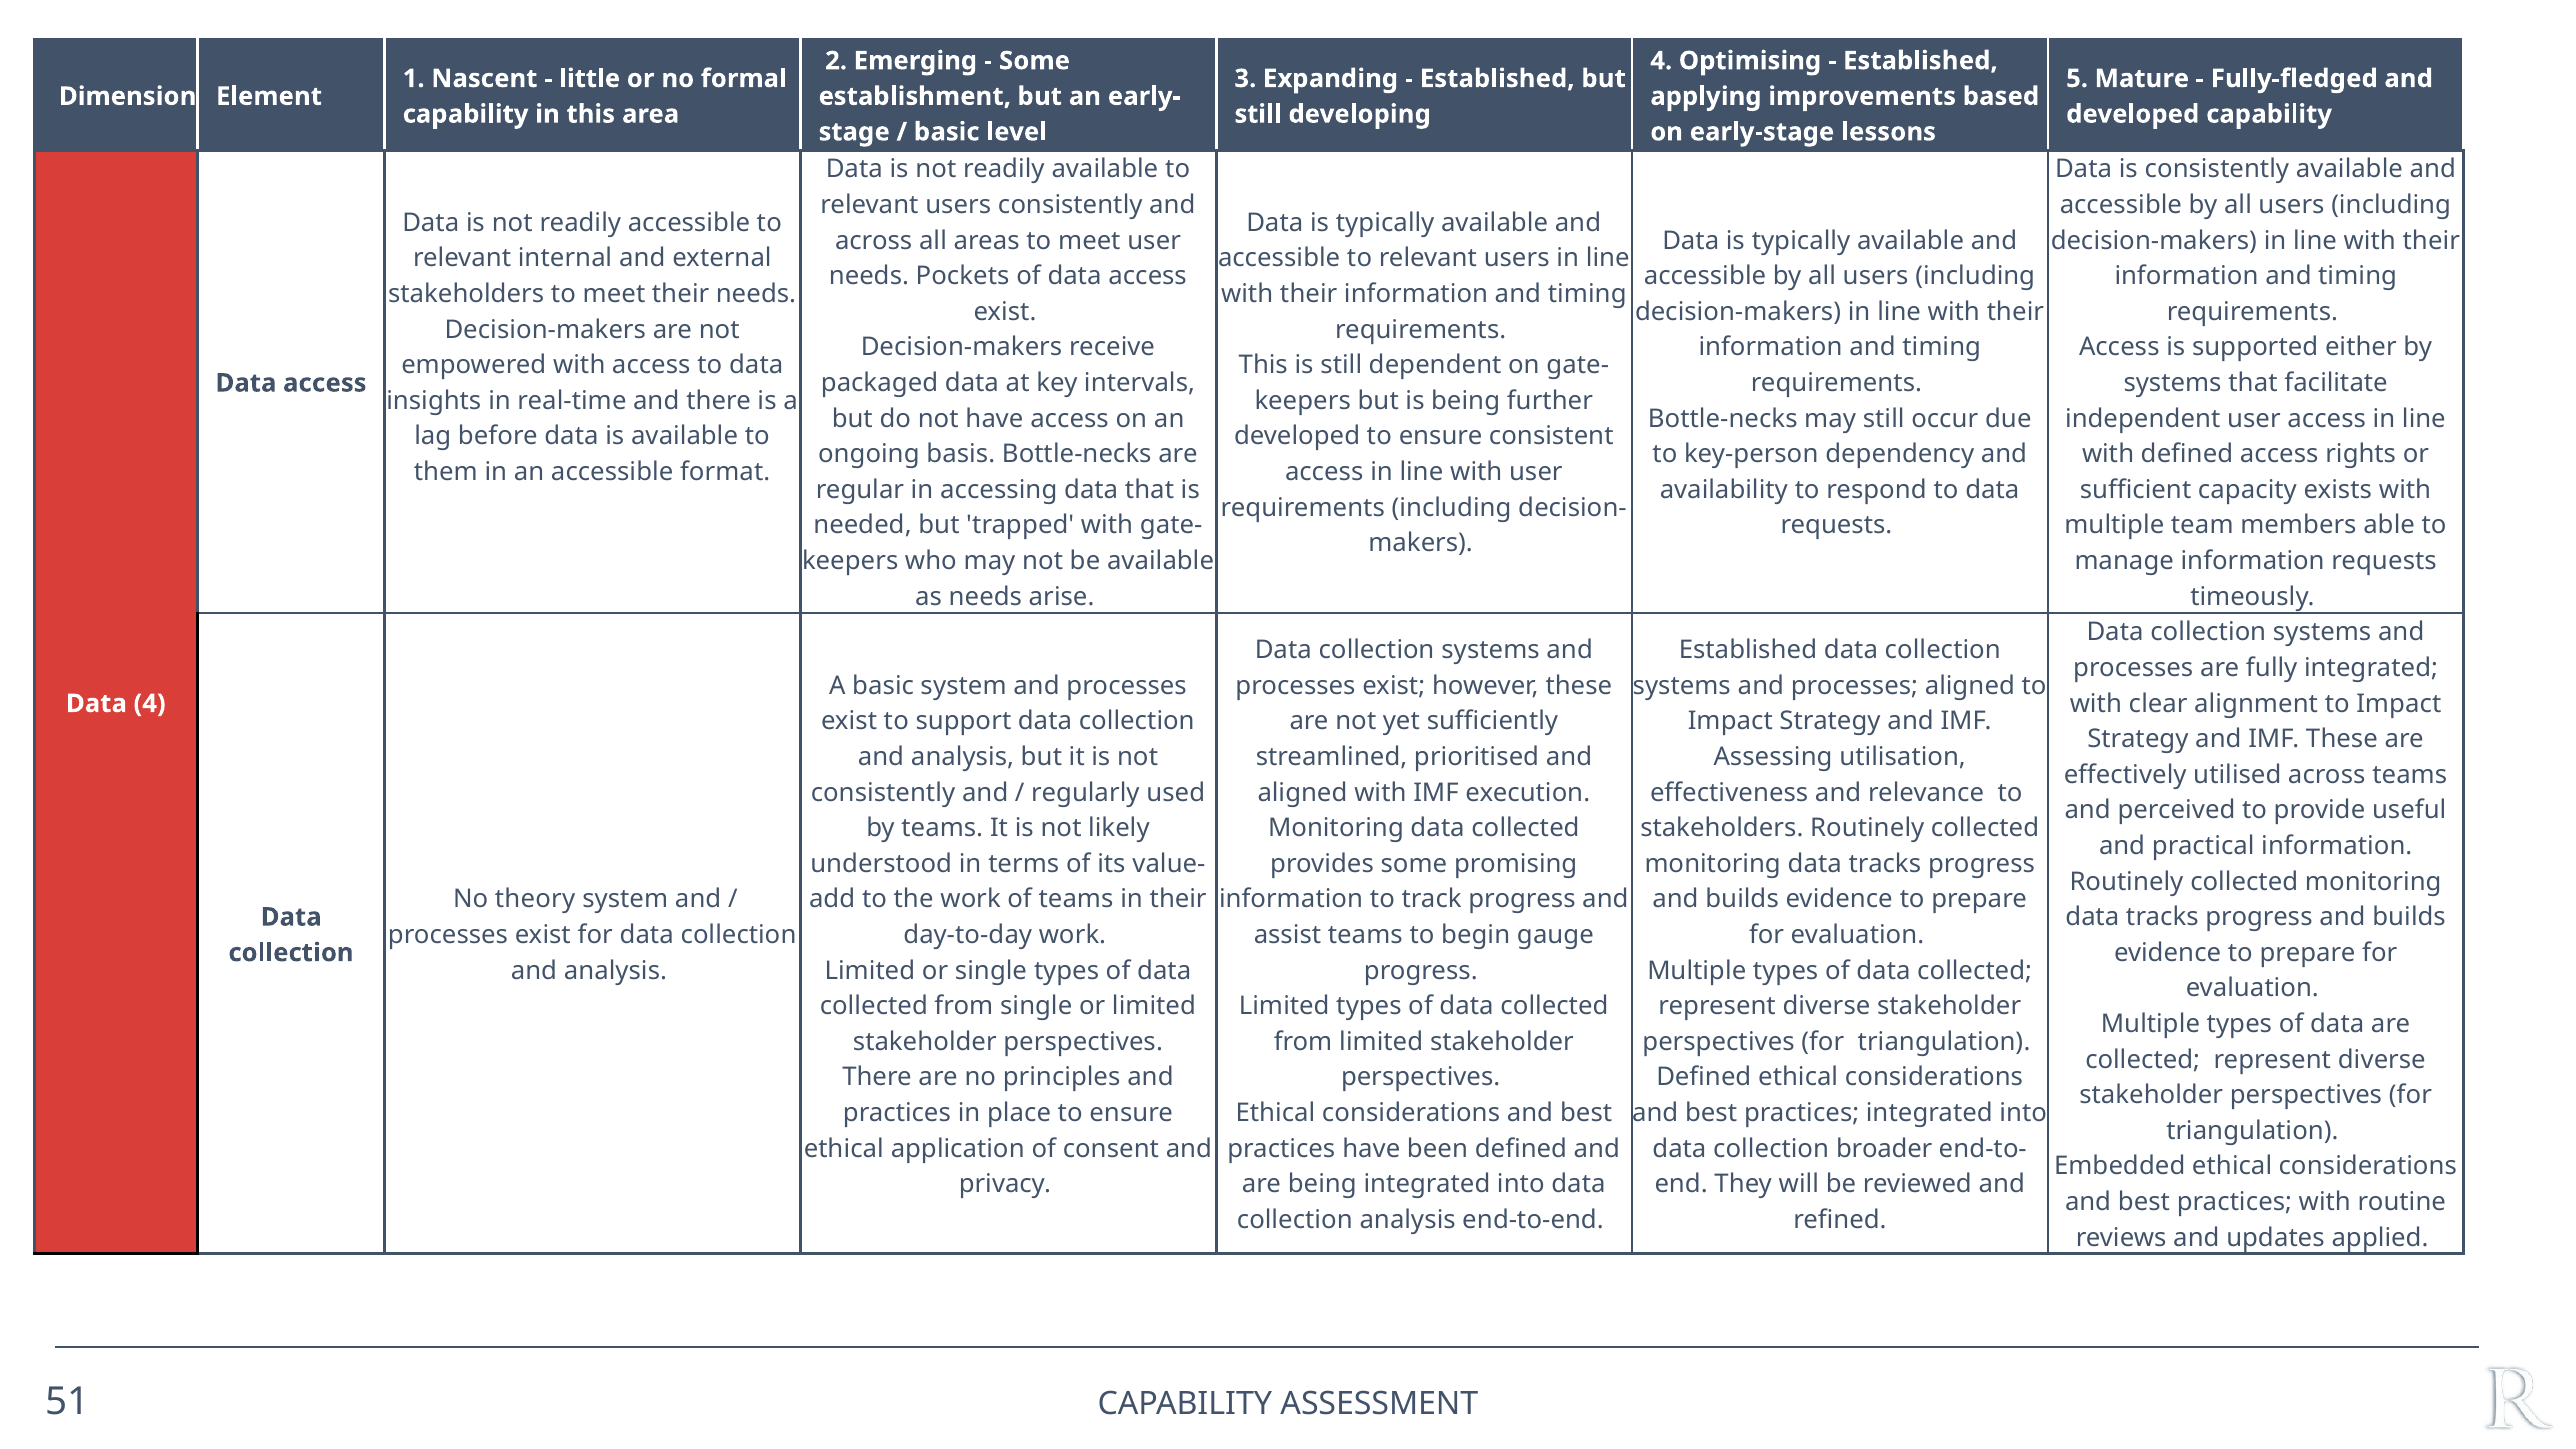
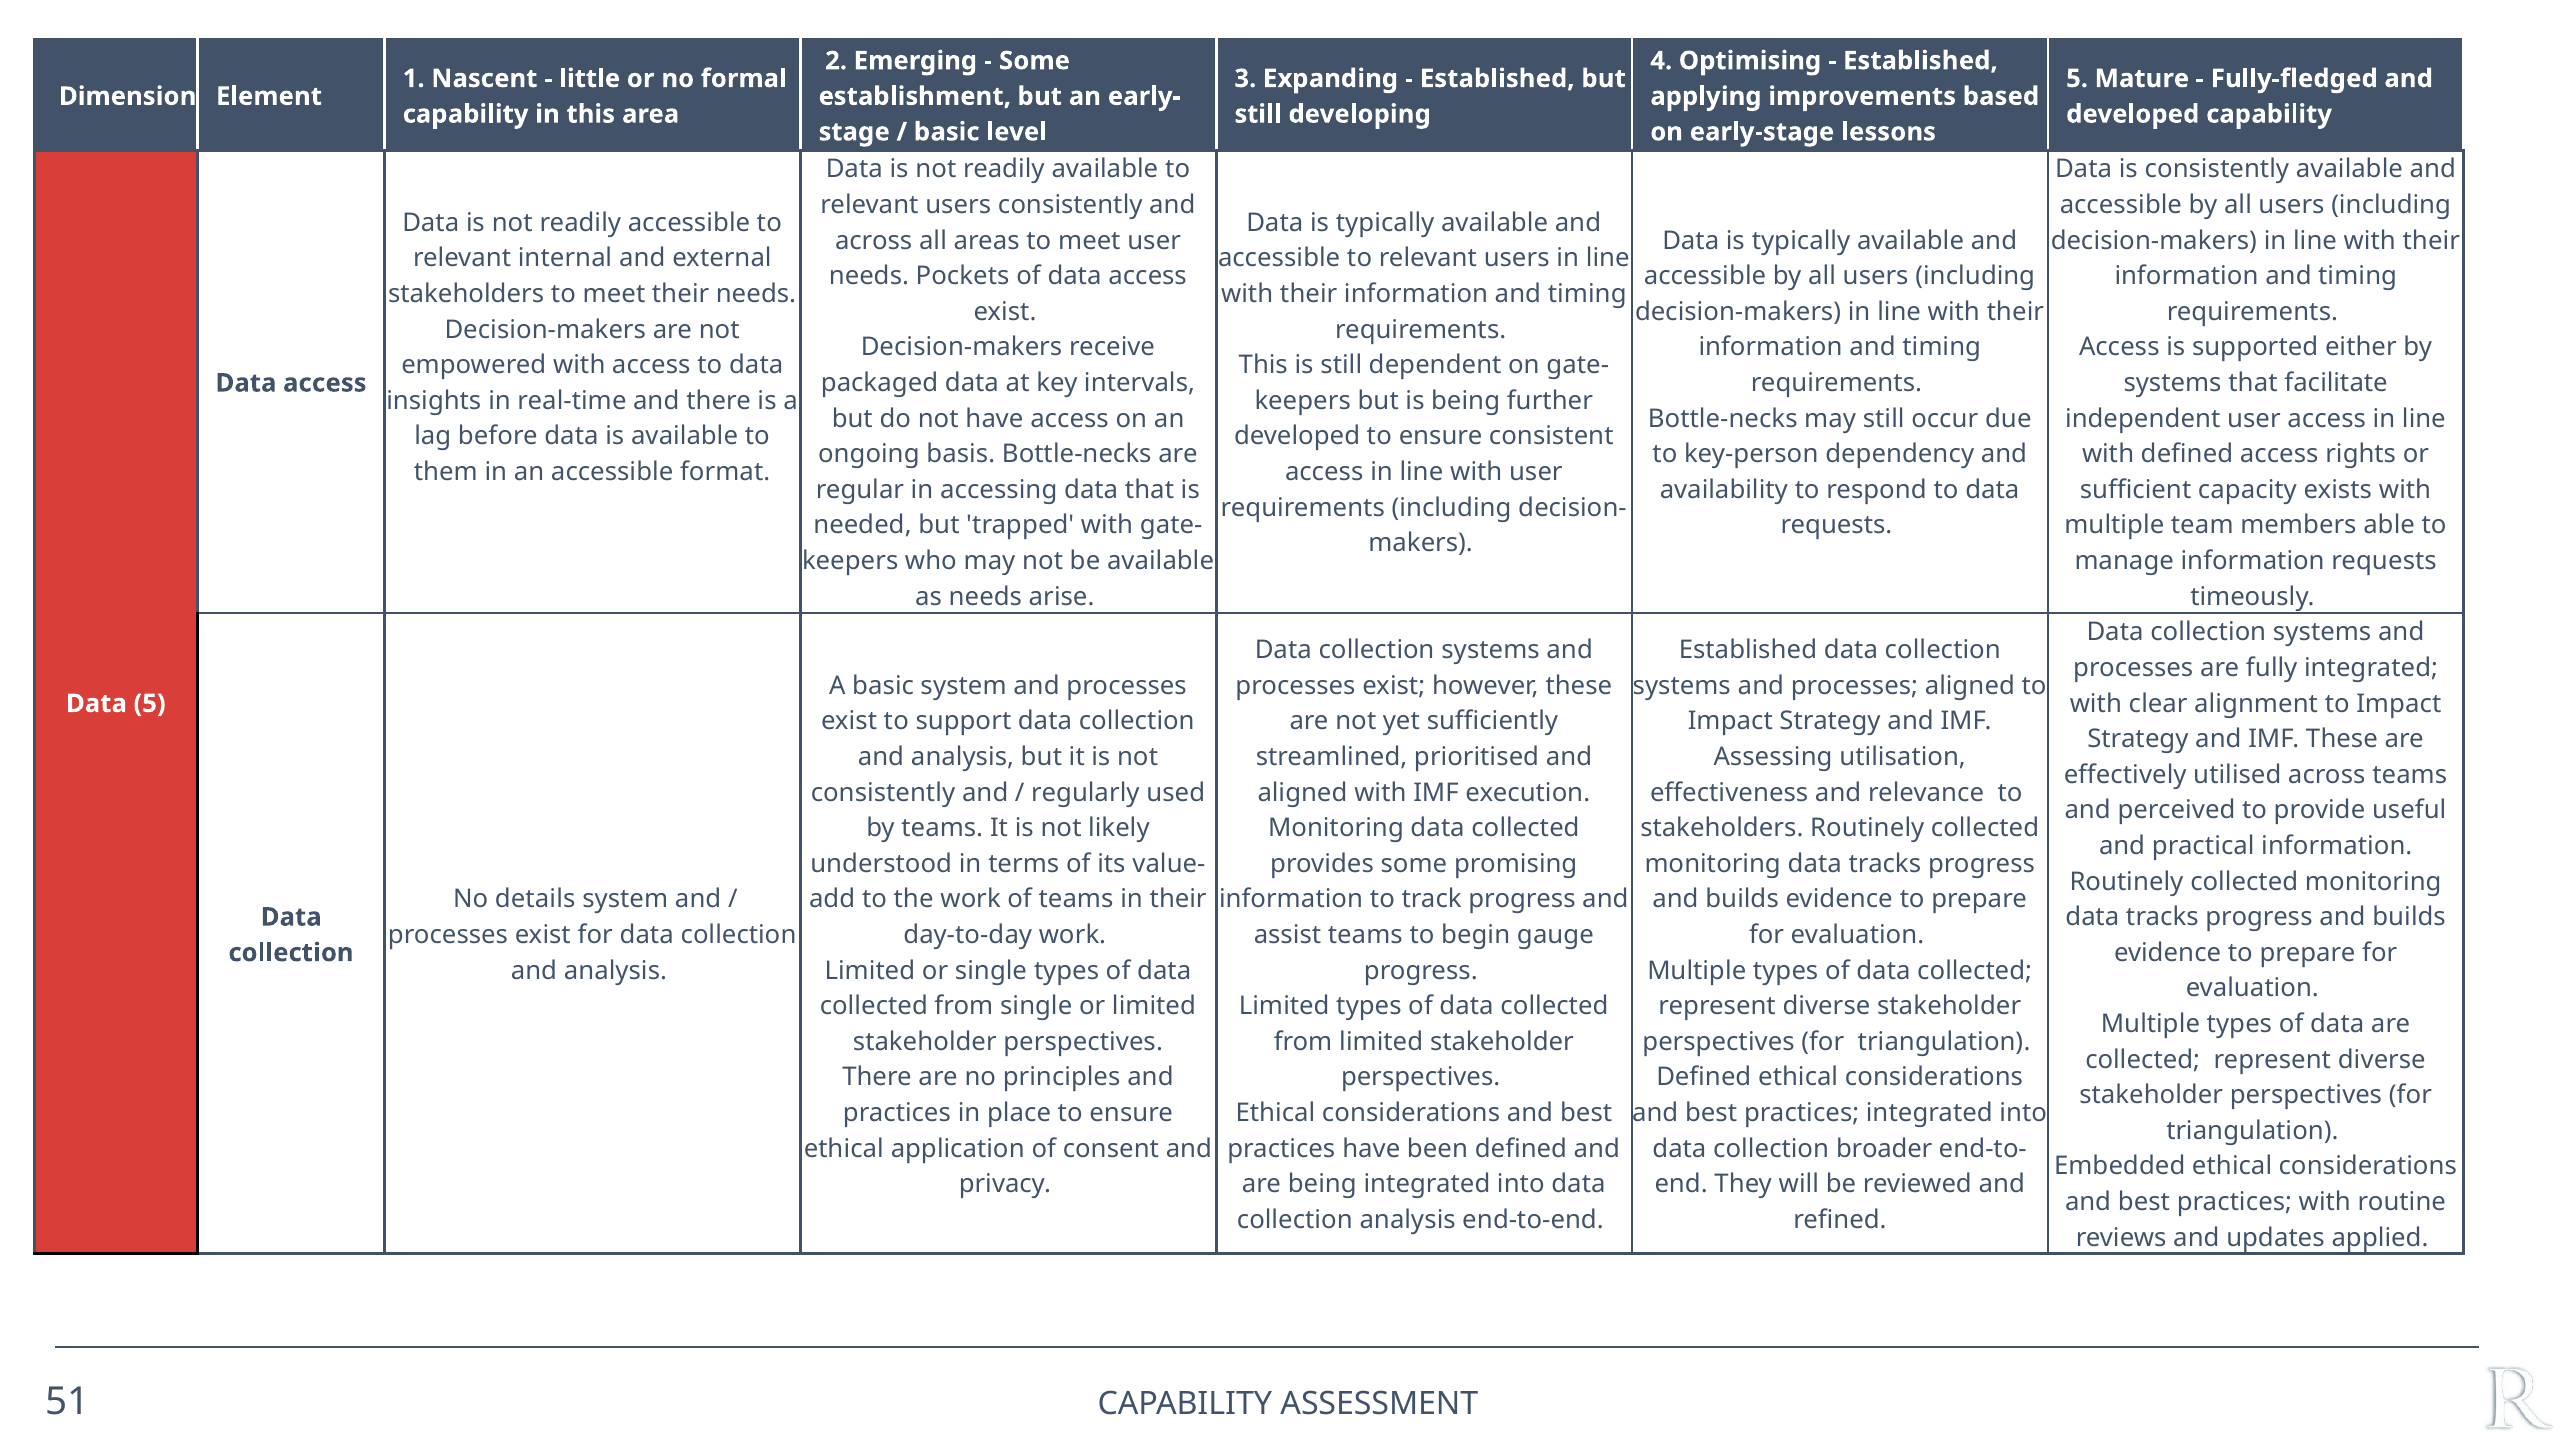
Data 4: 4 -> 5 (150, 704)
theory: theory -> details (535, 899)
